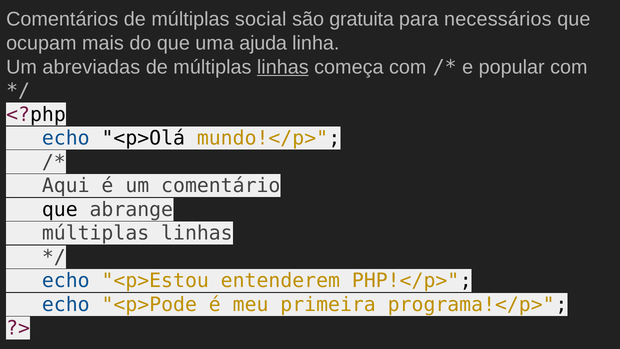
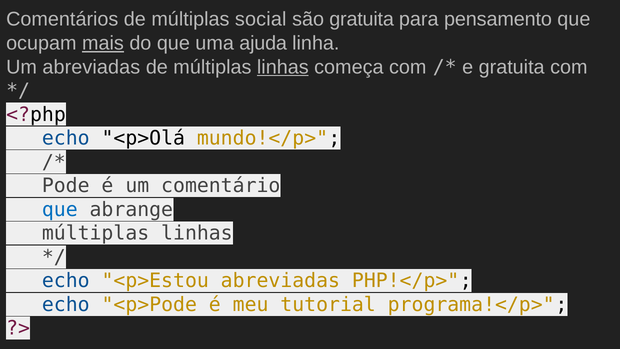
necessários: necessários -> pensamento (498, 19)
mais underline: none -> present (103, 43)
e popular: popular -> gratuita (512, 67)
Aqui: Aqui -> Pode (66, 186)
que colour: black -> blue (60, 209)
<p>Estou entenderem: entenderem -> abreviadas (280, 281)
primeira: primeira -> tutorial (328, 304)
